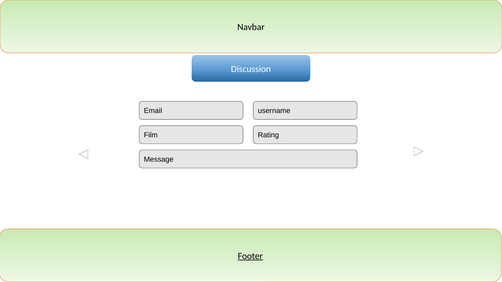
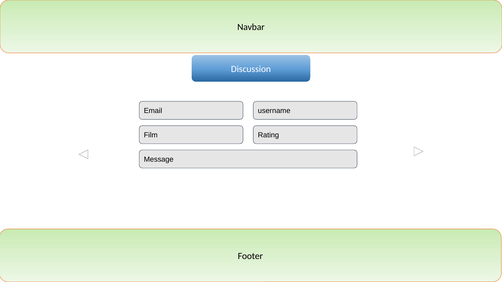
Footer underline: present -> none (250, 256)
